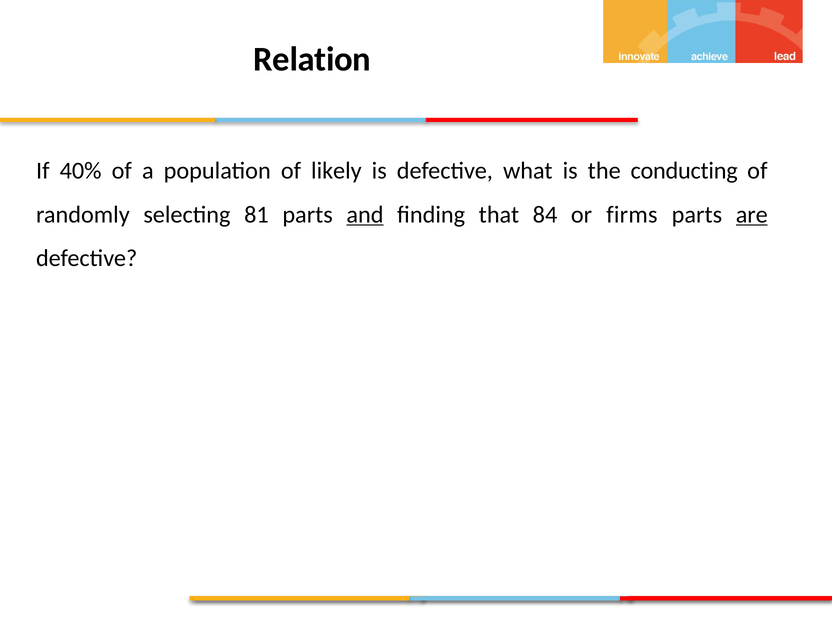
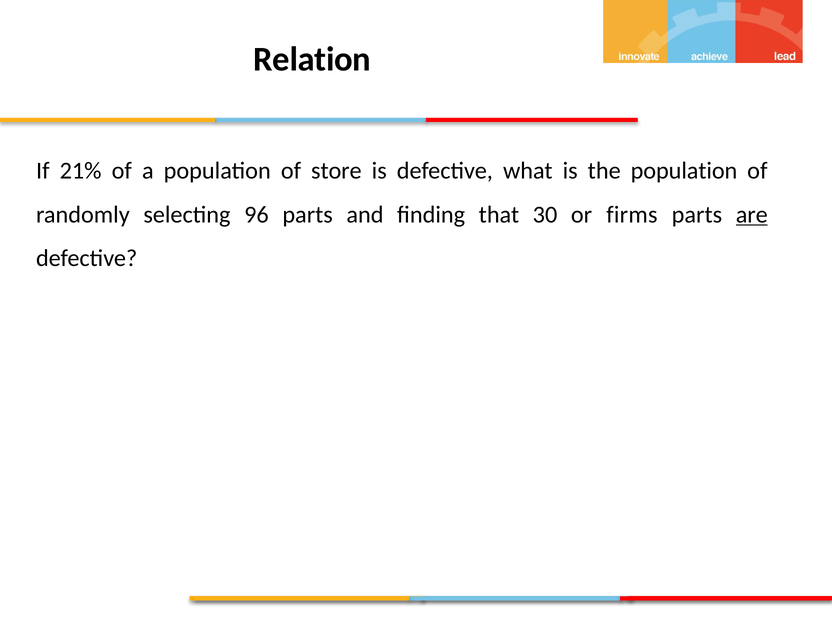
40%: 40% -> 21% (81, 171)
likely: likely -> store (336, 171)
the conducting: conducting -> population (684, 171)
81: 81 -> 96 (256, 215)
and underline: present -> none (365, 215)
84: 84 -> 30 (545, 215)
